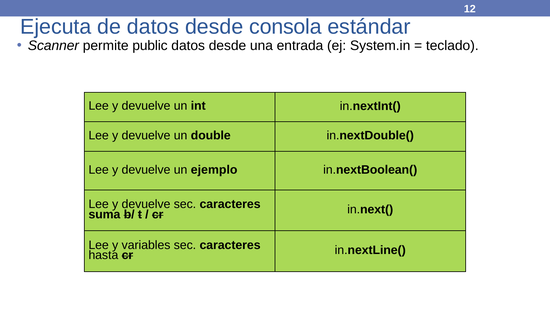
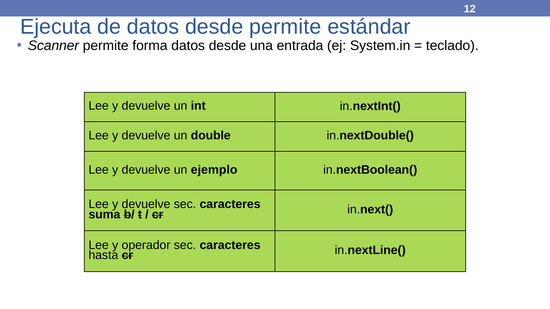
desde consola: consola -> permite (285, 27)
public: public -> forma (150, 46)
variables: variables -> operador (146, 245)
